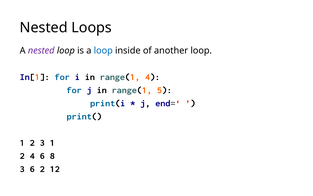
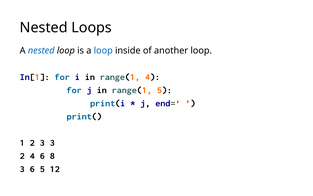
nested colour: purple -> blue (41, 51)
3 1: 1 -> 3 (52, 142)
6 2: 2 -> 5 (42, 169)
